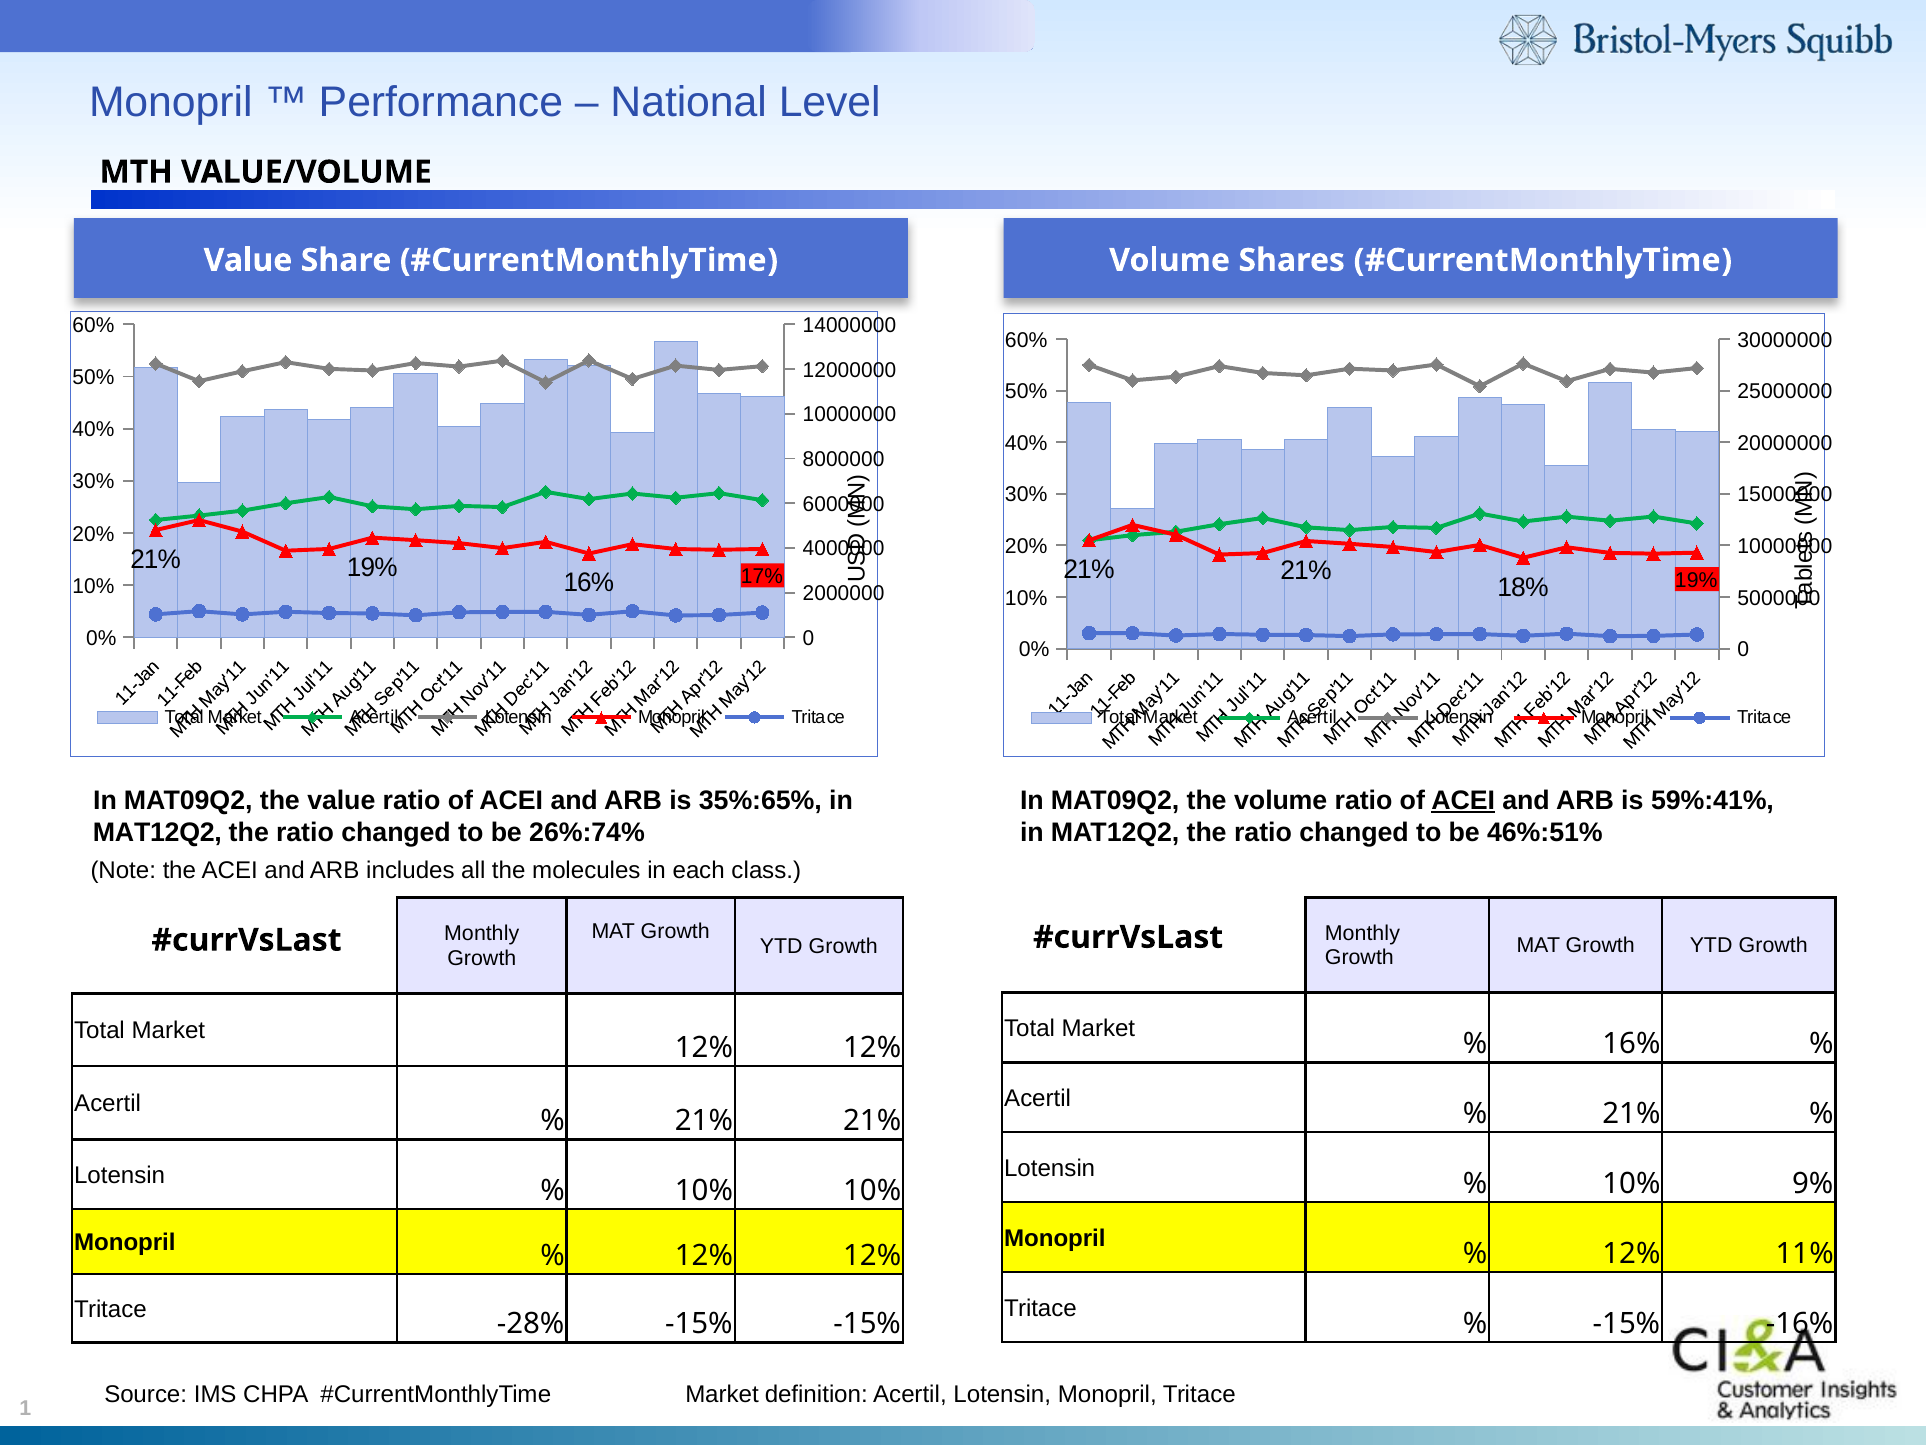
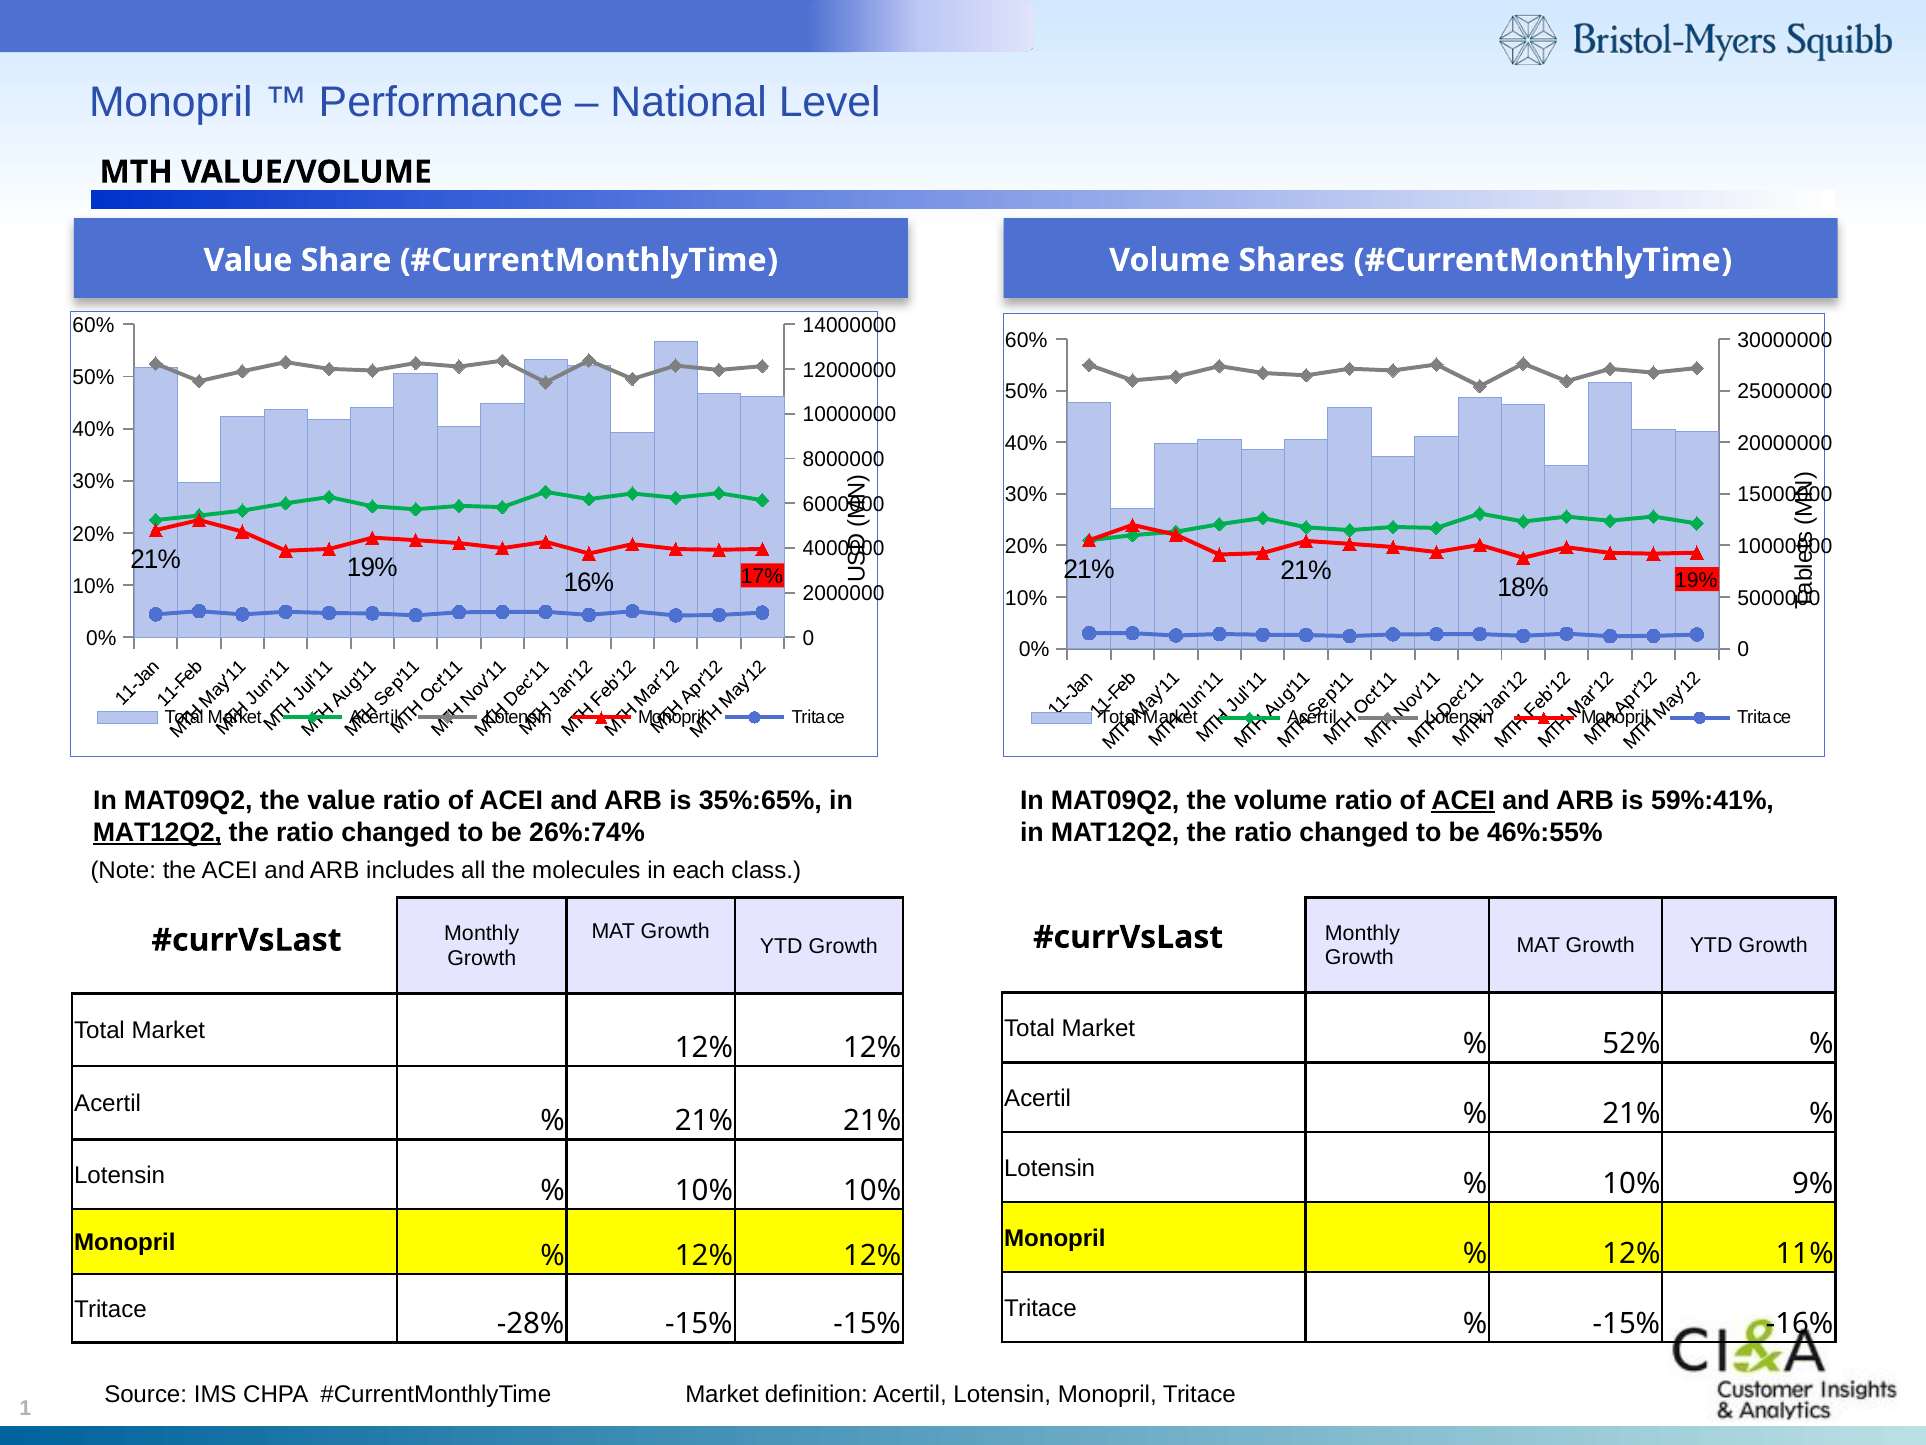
MAT12Q2 underline: none -> present (157, 832)
46%:51%: 46%:51% -> 46%:55% (1545, 832)
16%: 16% -> 52% (1631, 1044)
